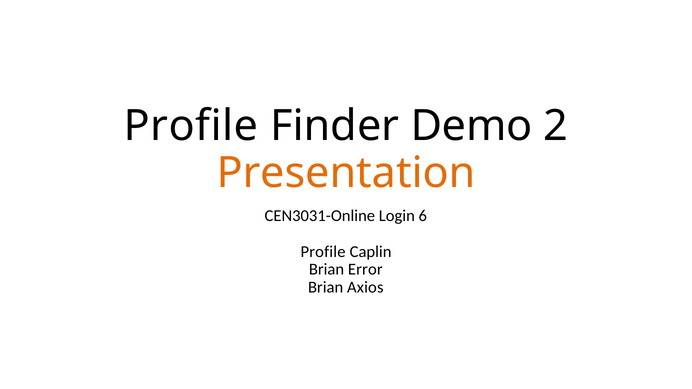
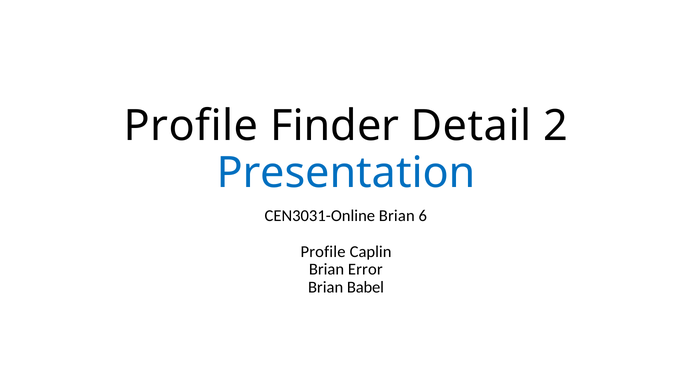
Demo: Demo -> Detail (471, 126)
Presentation colour: orange -> blue (346, 173)
CEN3031-Online Login: Login -> Brian (397, 216)
Axios: Axios -> Babel (365, 287)
